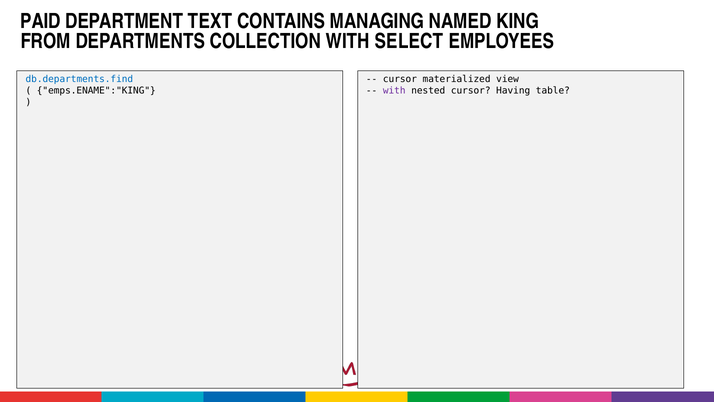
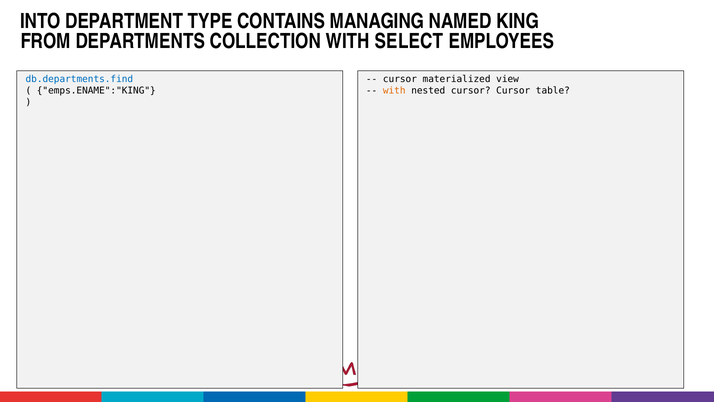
PAID: PAID -> INTO (41, 21)
TEXT: TEXT -> TYPE (210, 21)
with colour: purple -> orange (394, 91)
cursor Having: Having -> Cursor (513, 91)
